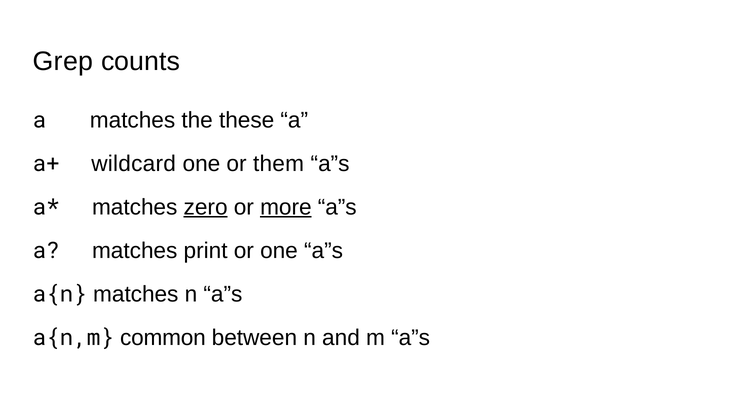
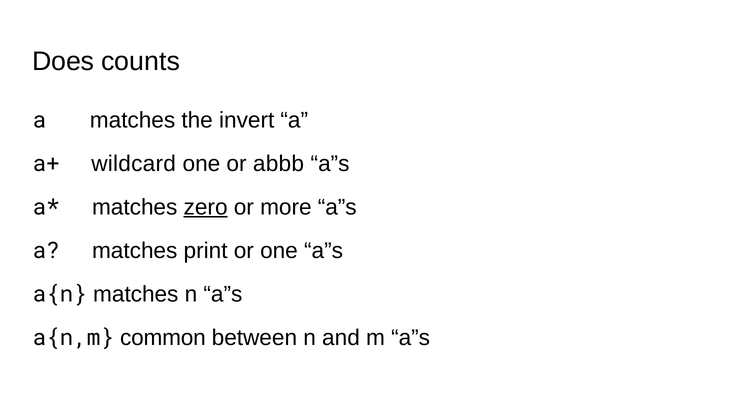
Grep: Grep -> Does (63, 61)
these: these -> invert (247, 120)
them: them -> abbb (278, 164)
more underline: present -> none (286, 207)
